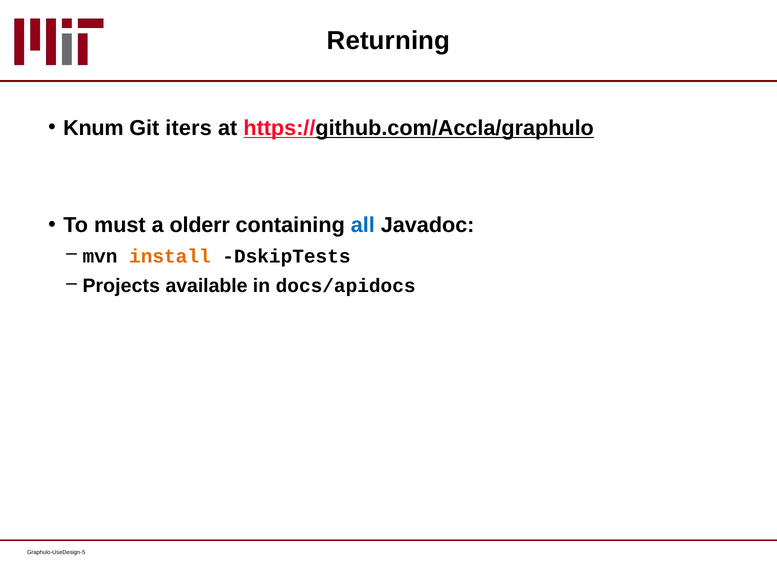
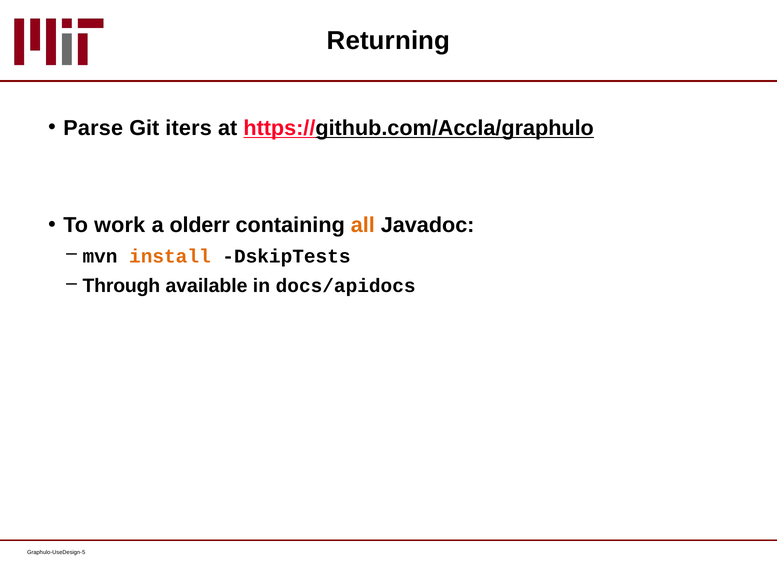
Knum: Knum -> Parse (93, 128)
must: must -> work (120, 225)
all colour: blue -> orange (363, 225)
Projects: Projects -> Through (121, 286)
